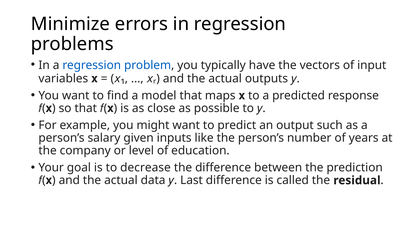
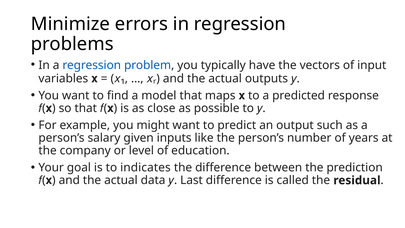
decrease: decrease -> indicates (145, 167)
